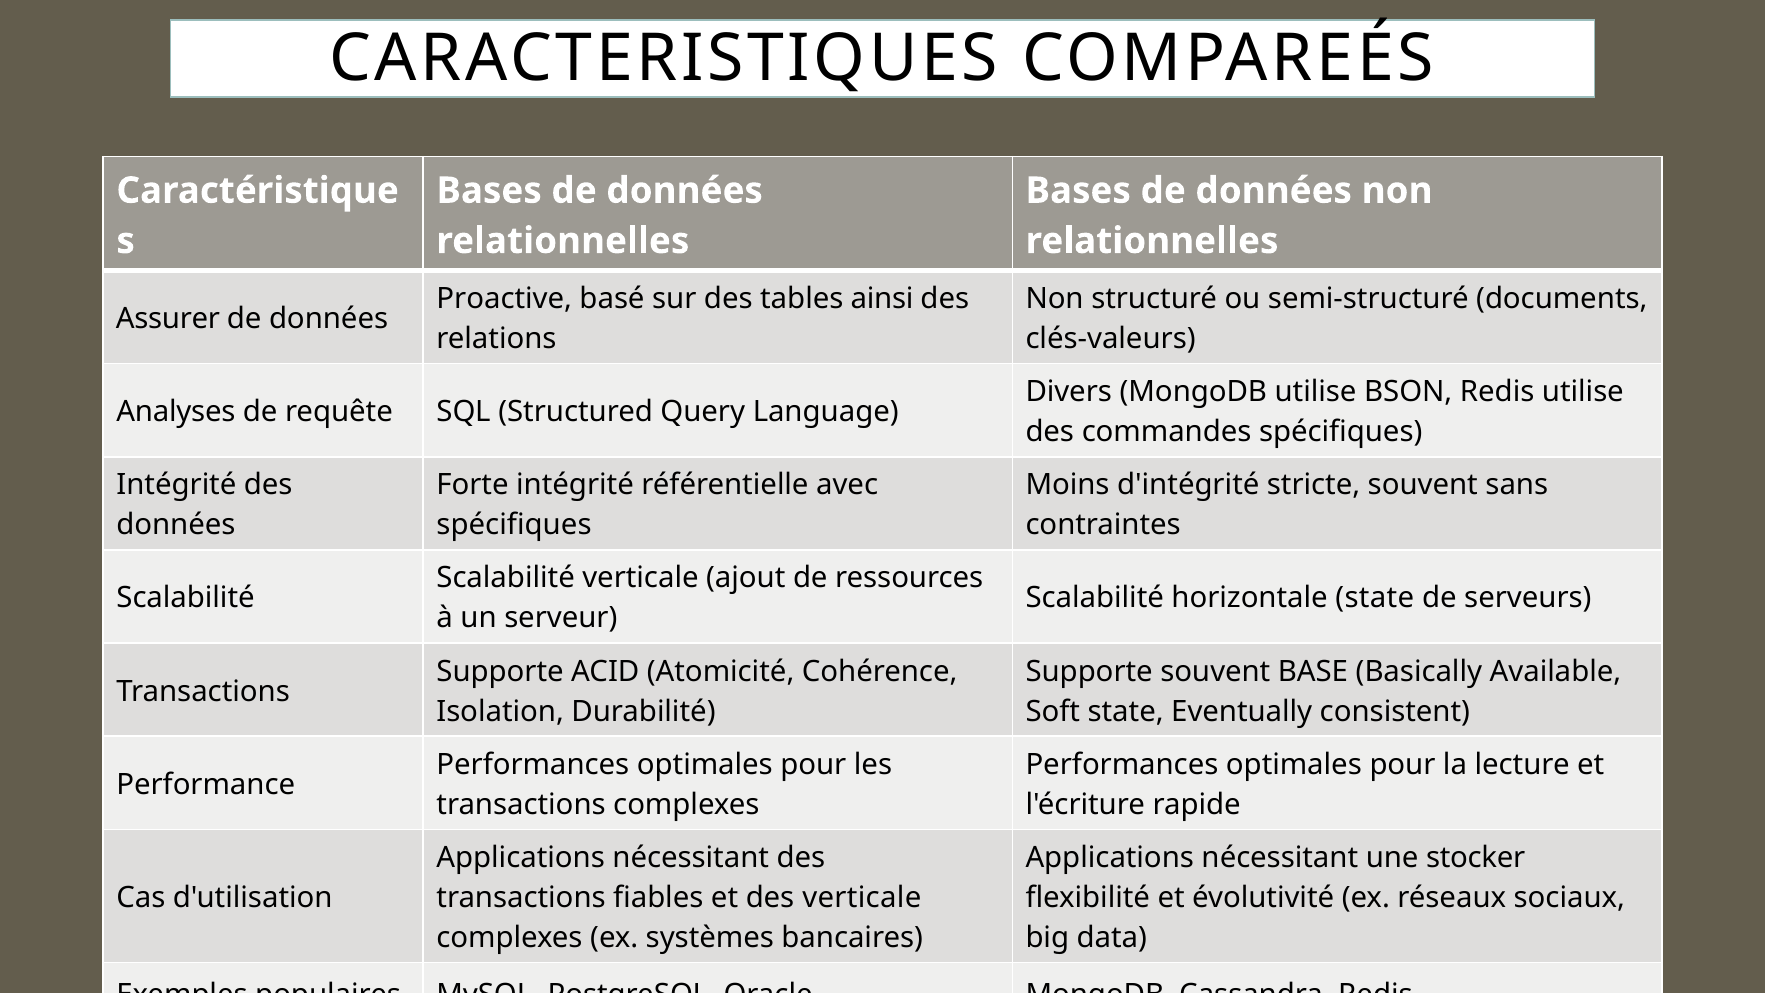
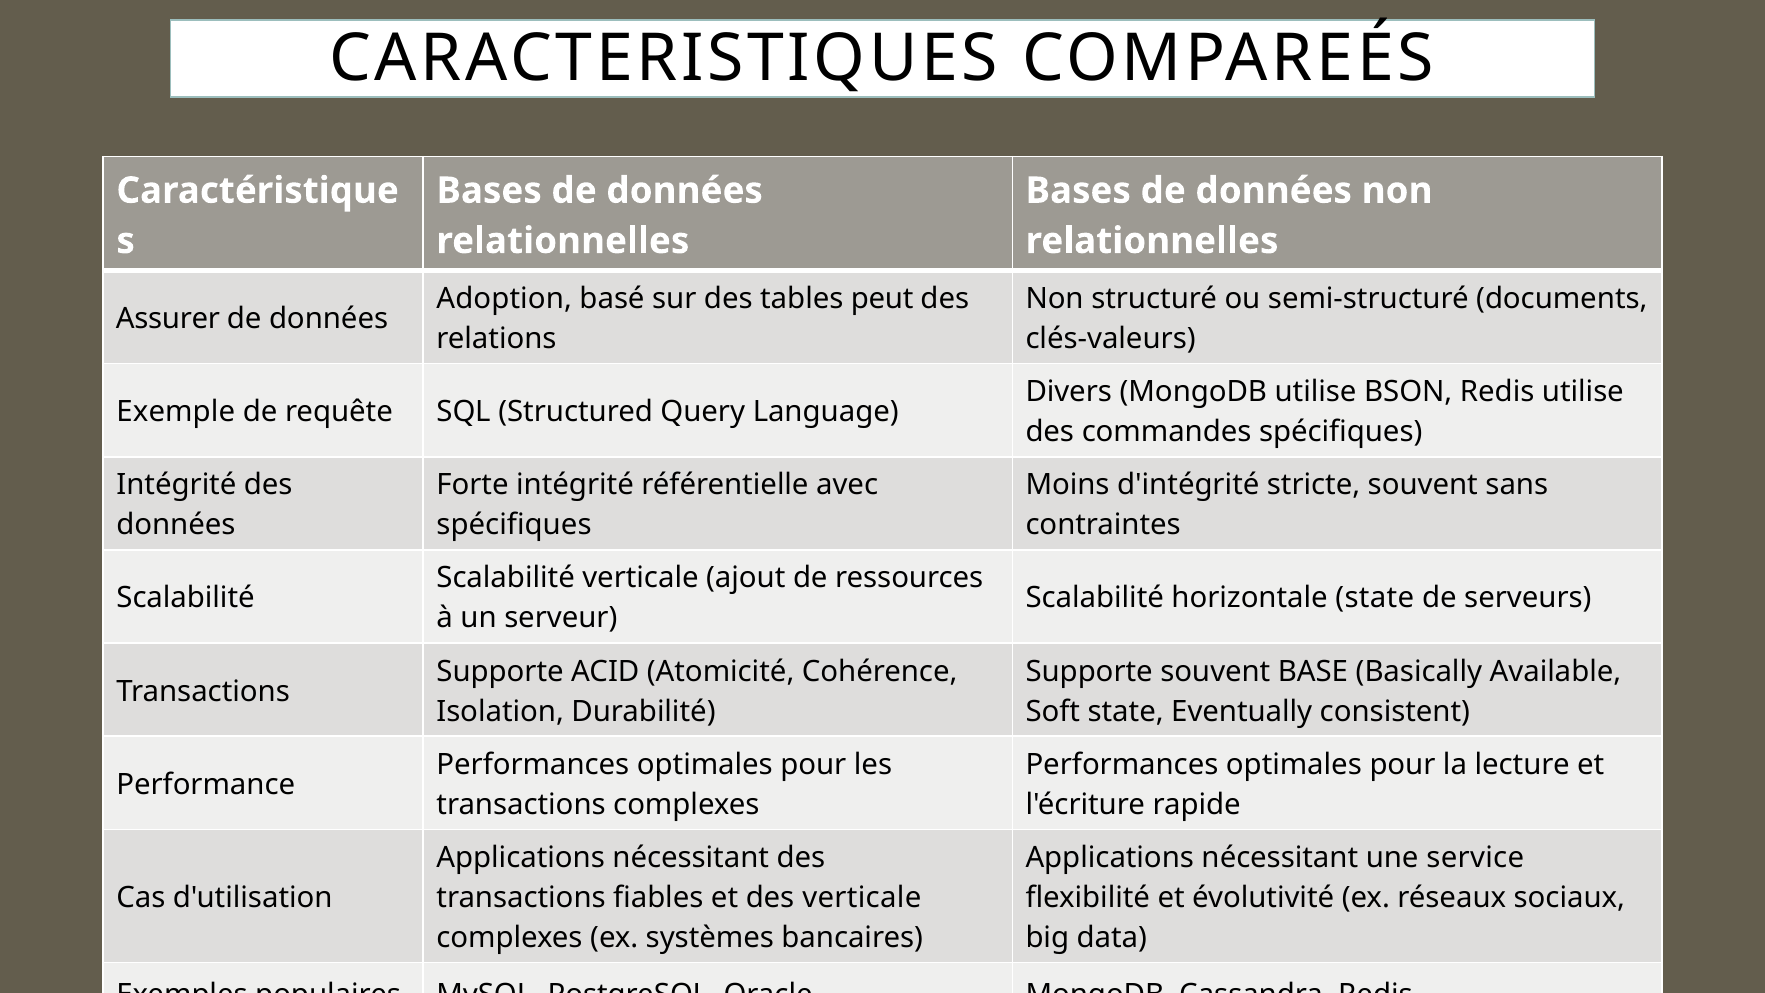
Proactive: Proactive -> Adoption (504, 299)
ainsi: ainsi -> peut (882, 299)
Analyses: Analyses -> Exemple (176, 412)
stocker: stocker -> service (1475, 858)
